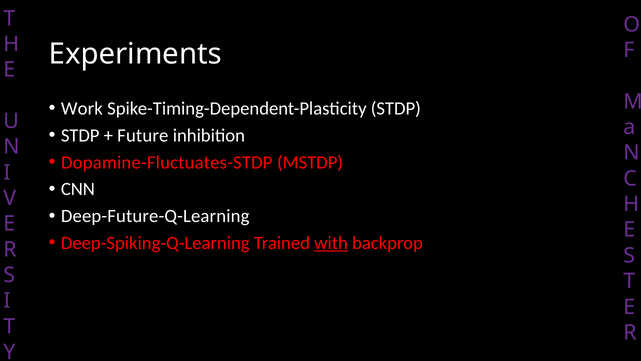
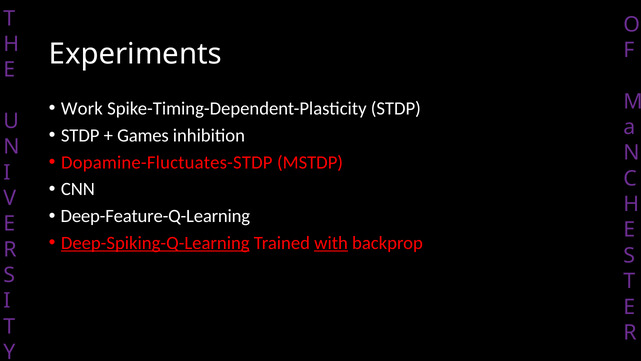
Future: Future -> Games (143, 135)
Deep-Future-Q-Learning: Deep-Future-Q-Learning -> Deep-Feature-Q-Learning (155, 216)
Deep-Spiking-Q-Learning underline: none -> present (155, 243)
